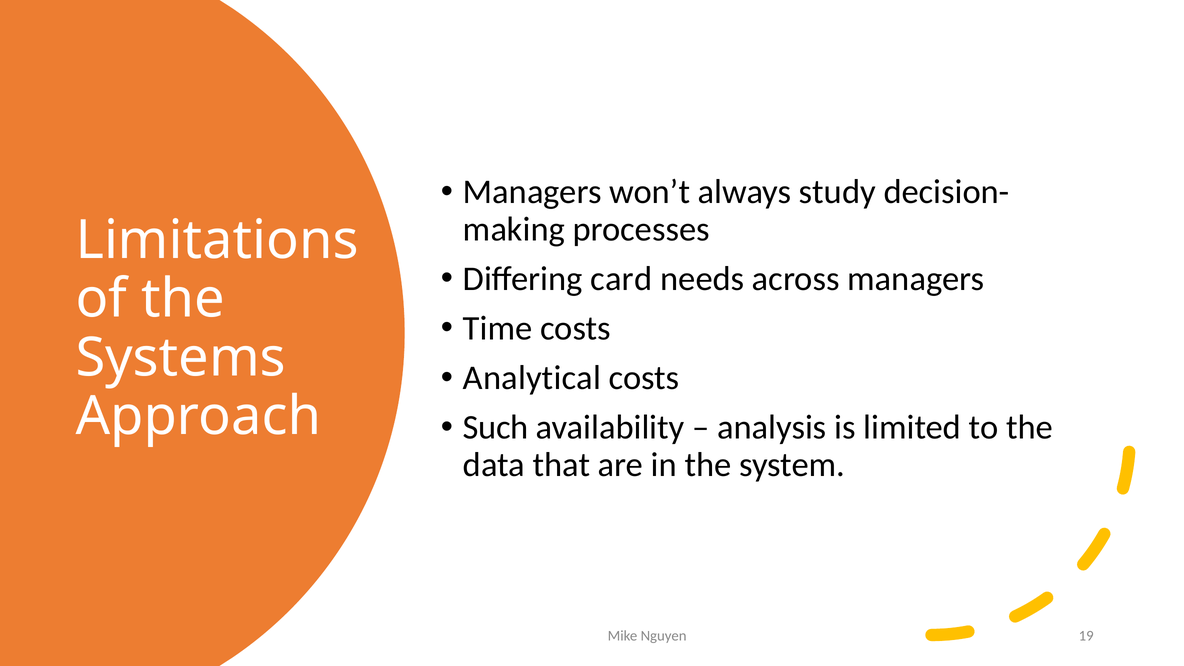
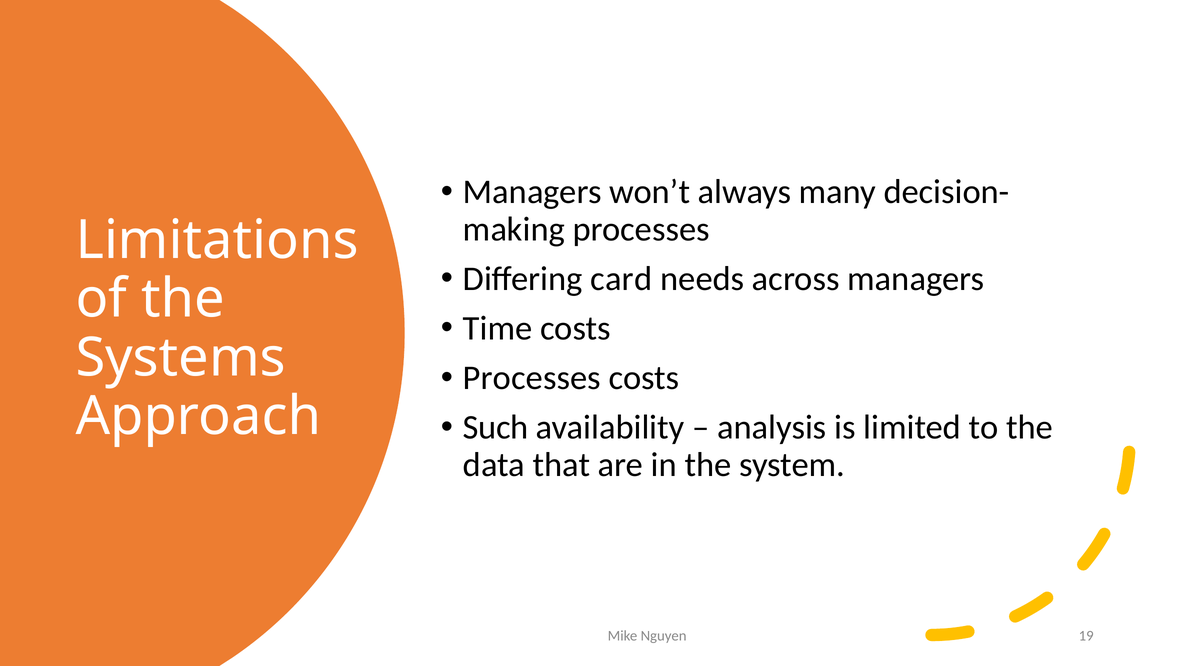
study: study -> many (838, 192)
Analytical: Analytical -> Processes (532, 378)
